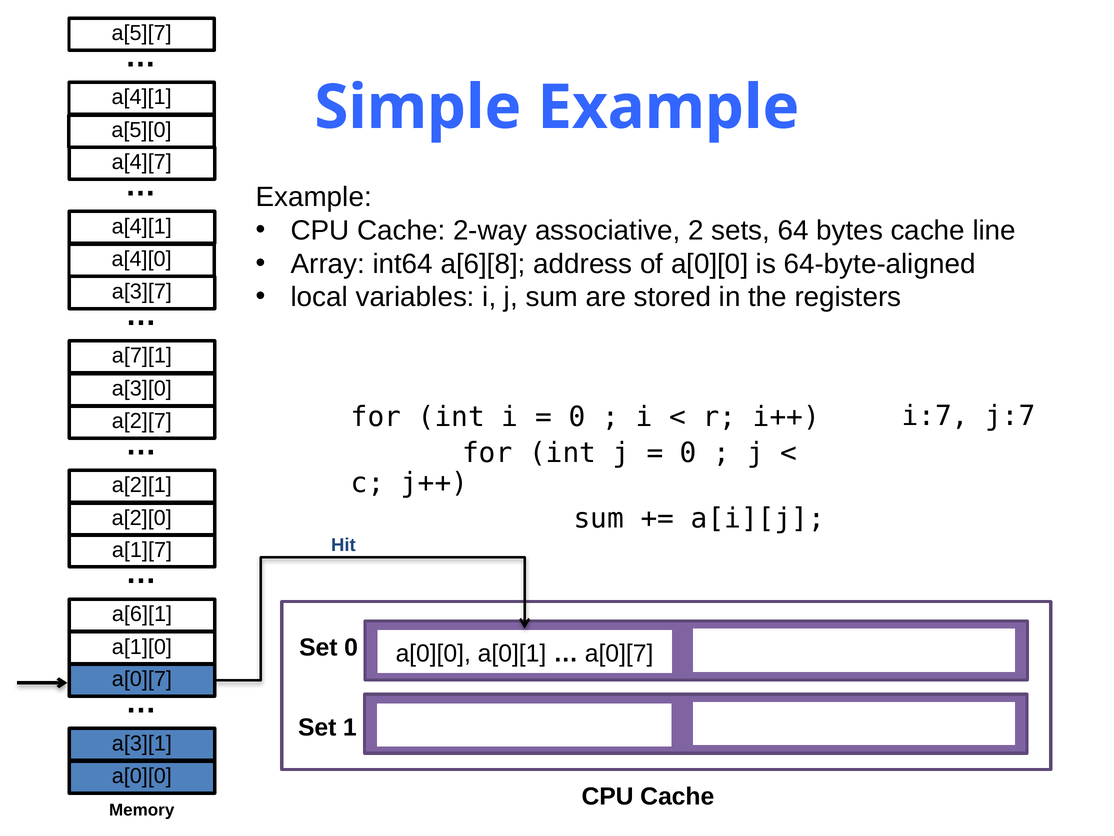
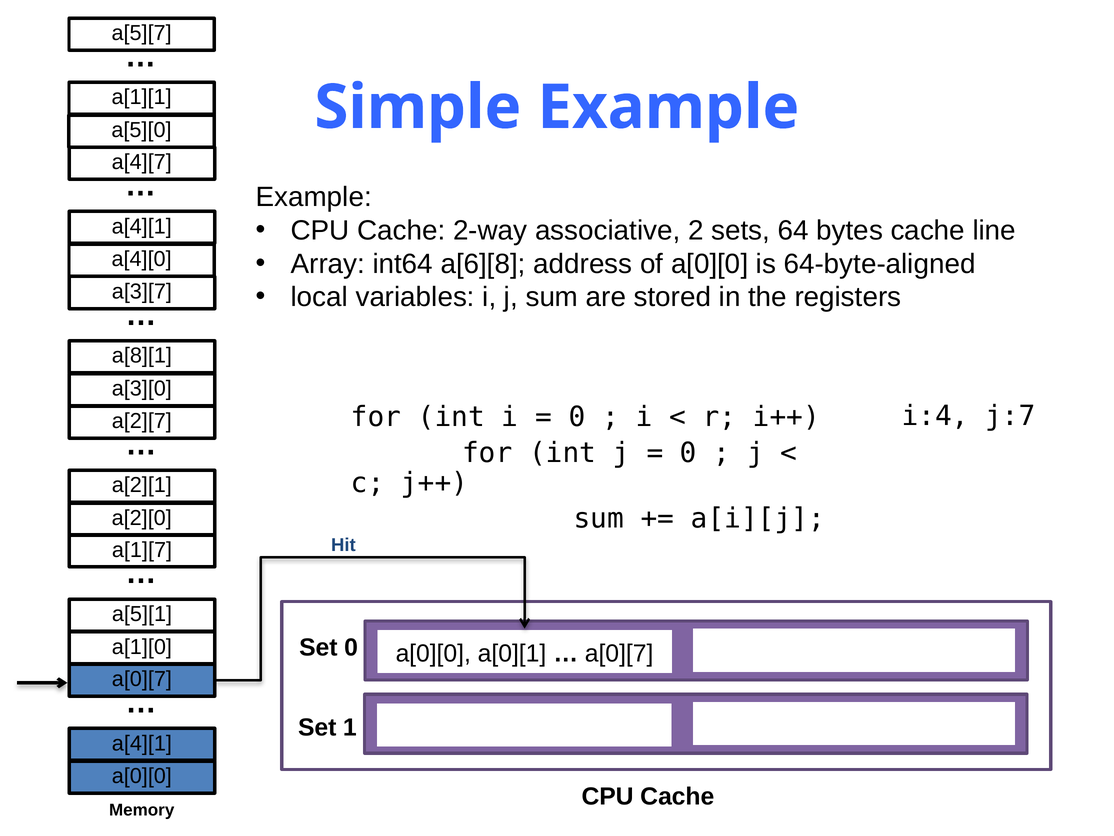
a[4][1: a[4][1 -> a[1][1 (142, 97)
a[7][1: a[7][1 -> a[8][1 (142, 356)
i:7: i:7 -> i:4 (935, 416)
a[6][1: a[6][1 -> a[5][1 (142, 614)
a[3][1: a[3][1 -> a[4][1 (142, 743)
